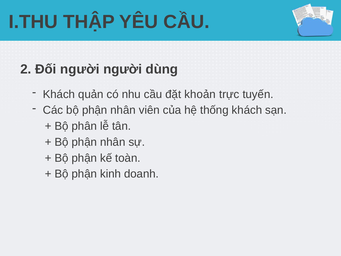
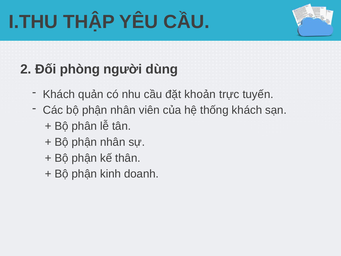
Đối người: người -> phòng (80, 69)
toàn: toàn -> thân (128, 158)
